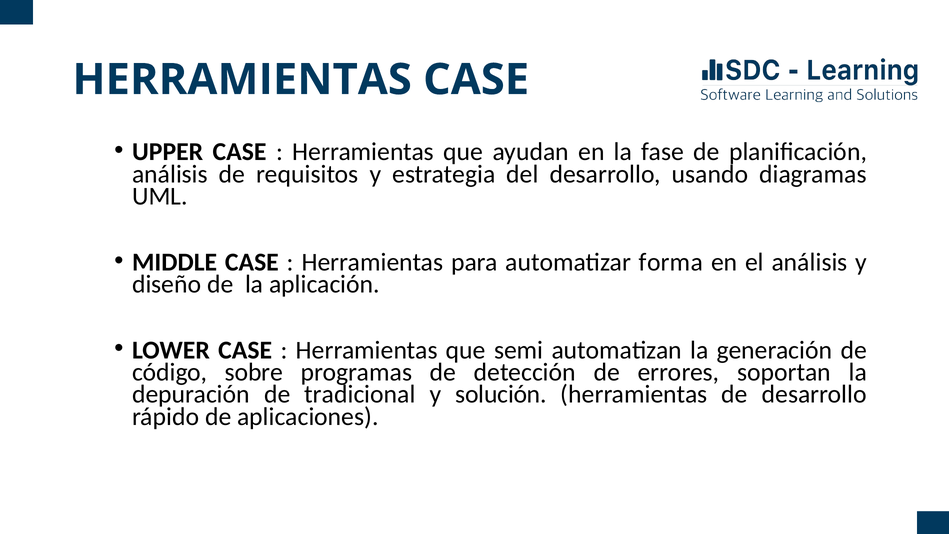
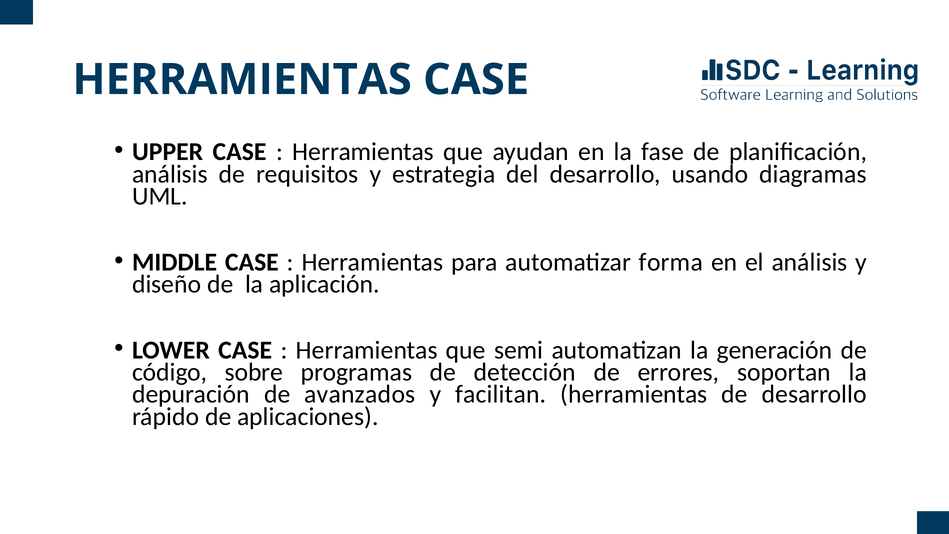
tradicional: tradicional -> avanzados (360, 394)
solución: solución -> facilitan (501, 394)
